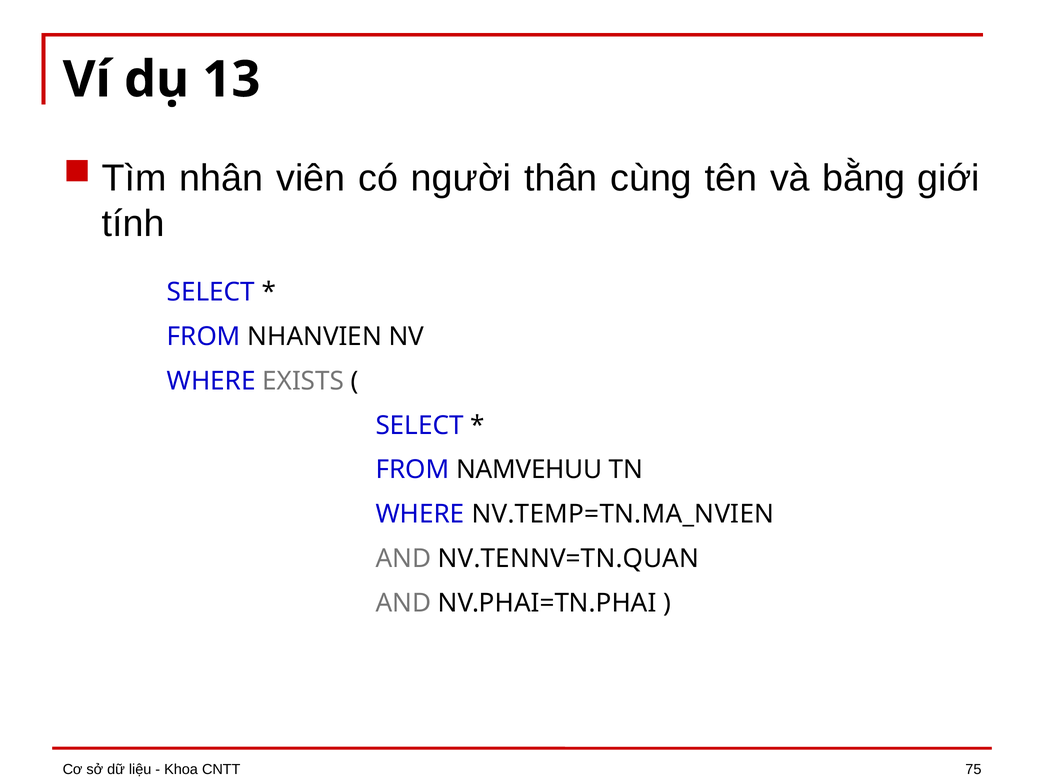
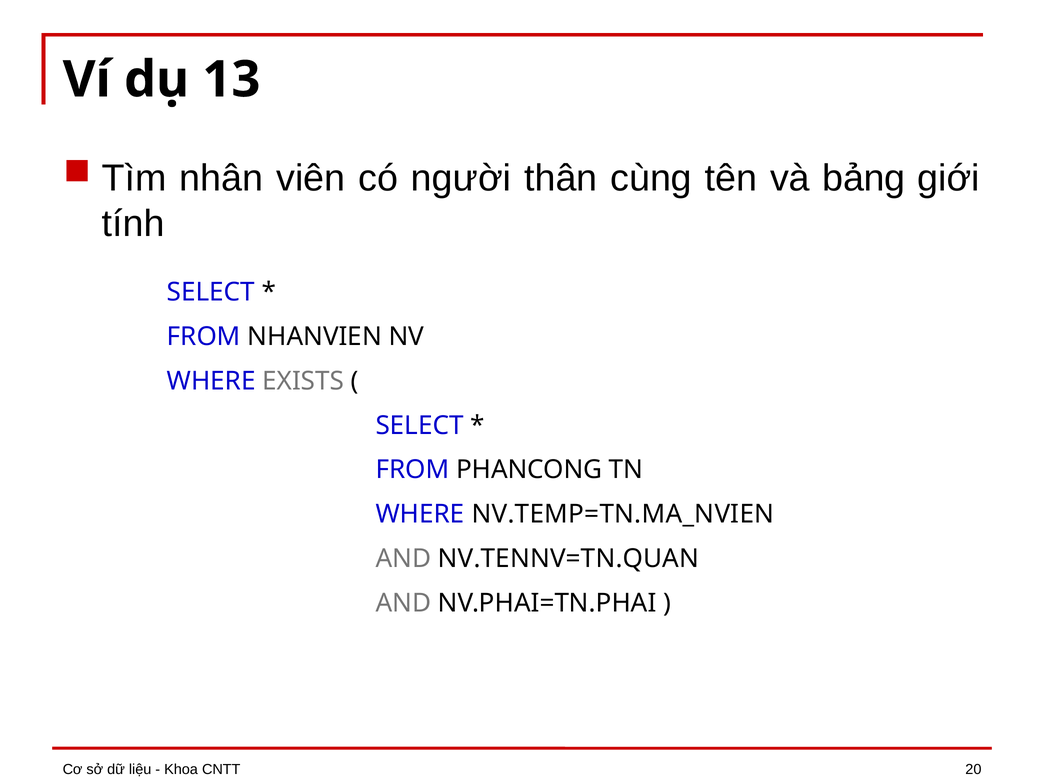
bằng: bằng -> bảng (864, 178)
NAMVEHUU: NAMVEHUU -> PHANCONG (529, 470)
75: 75 -> 20 (973, 769)
